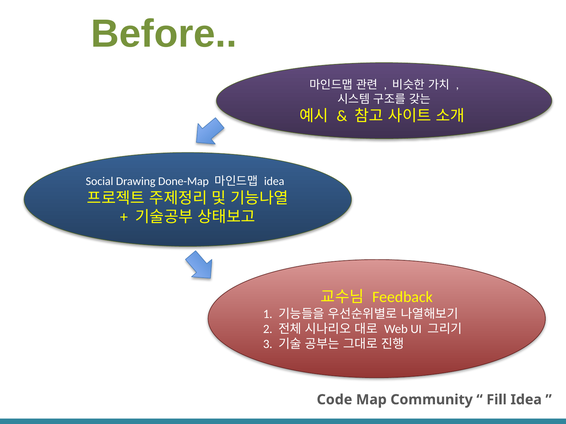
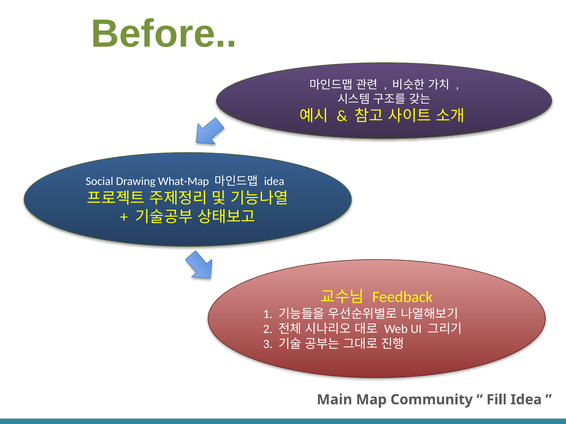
Done-Map: Done-Map -> What-Map (184, 182)
Code: Code -> Main (334, 400)
